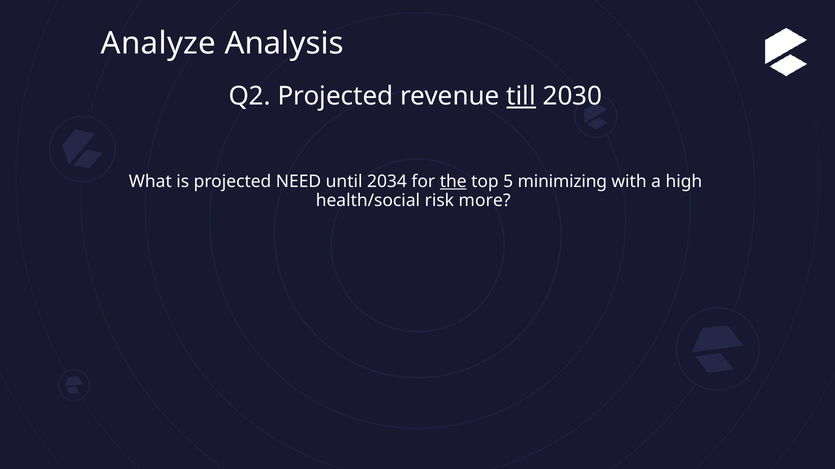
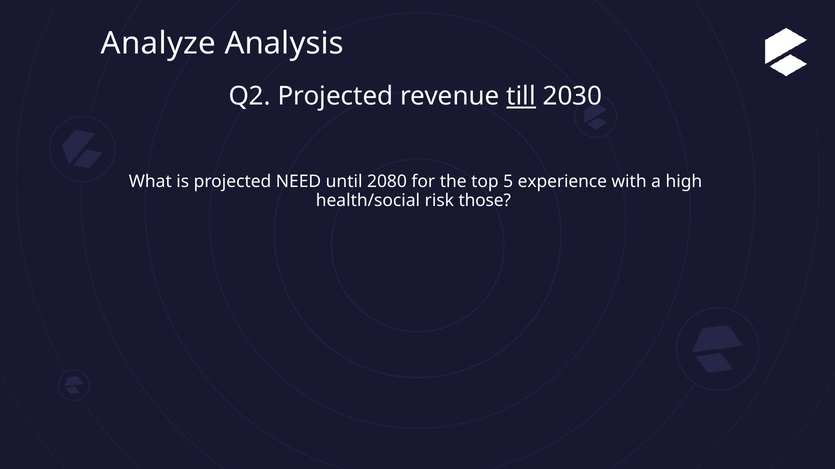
2034: 2034 -> 2080 (387, 182)
the underline: present -> none (453, 182)
minimizing: minimizing -> experience (562, 182)
more: more -> those (485, 201)
